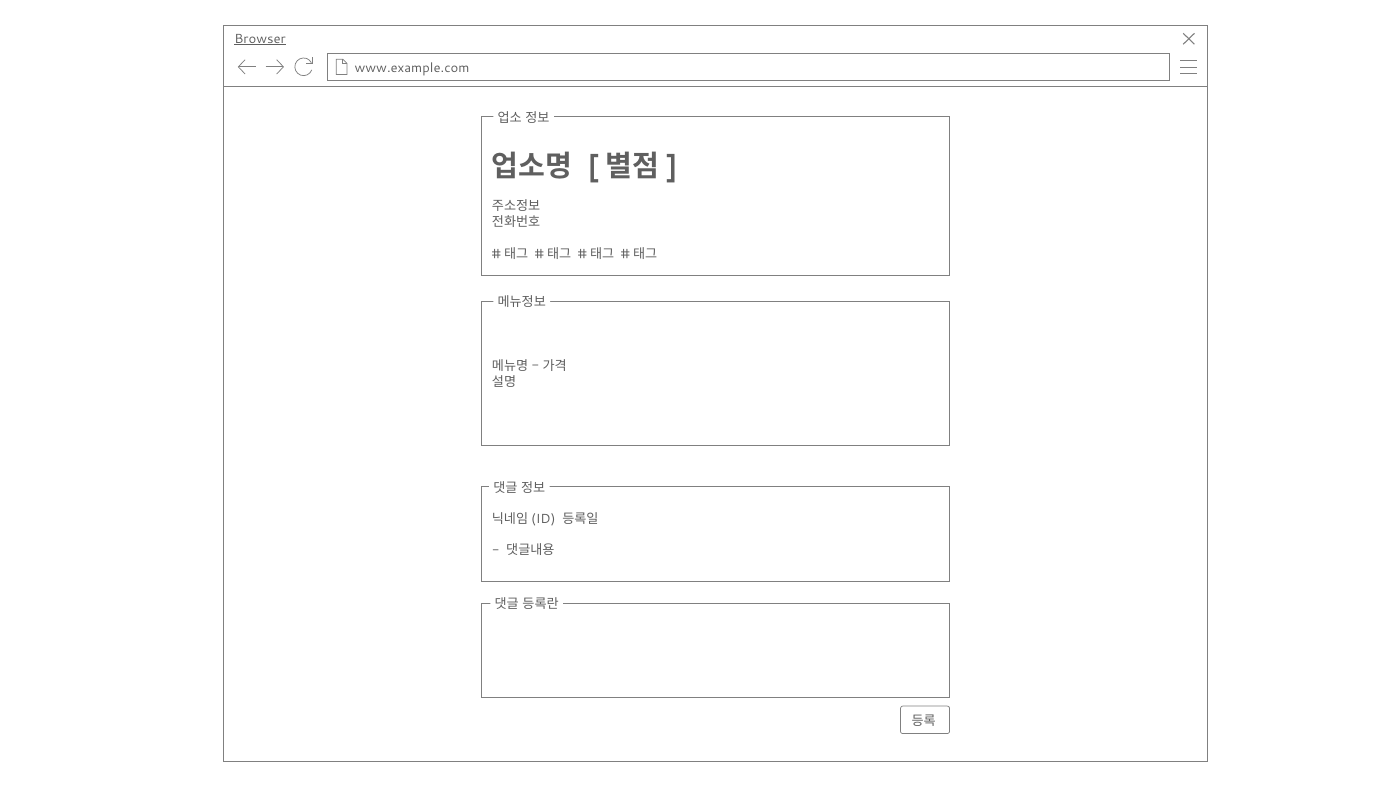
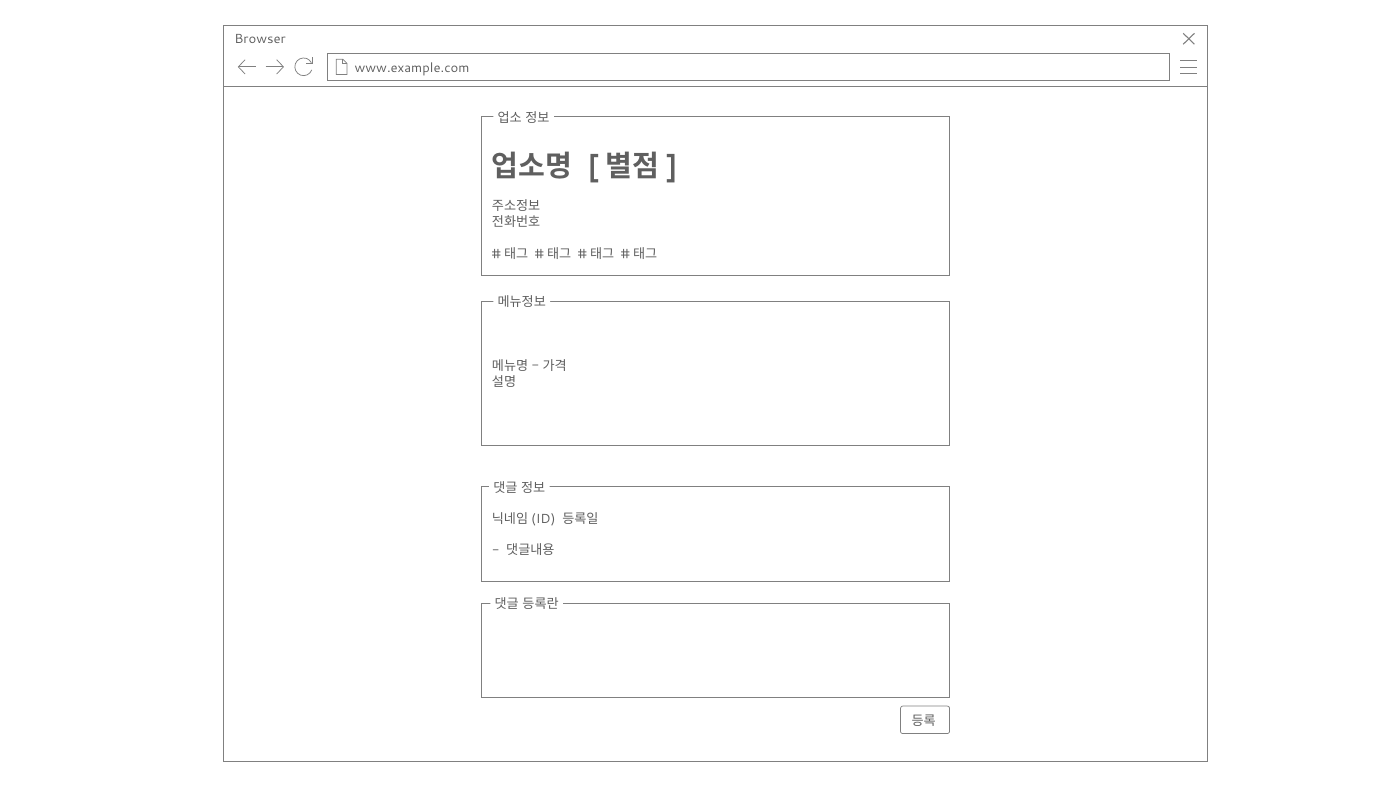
Browser underline: present -> none (260, 39)
